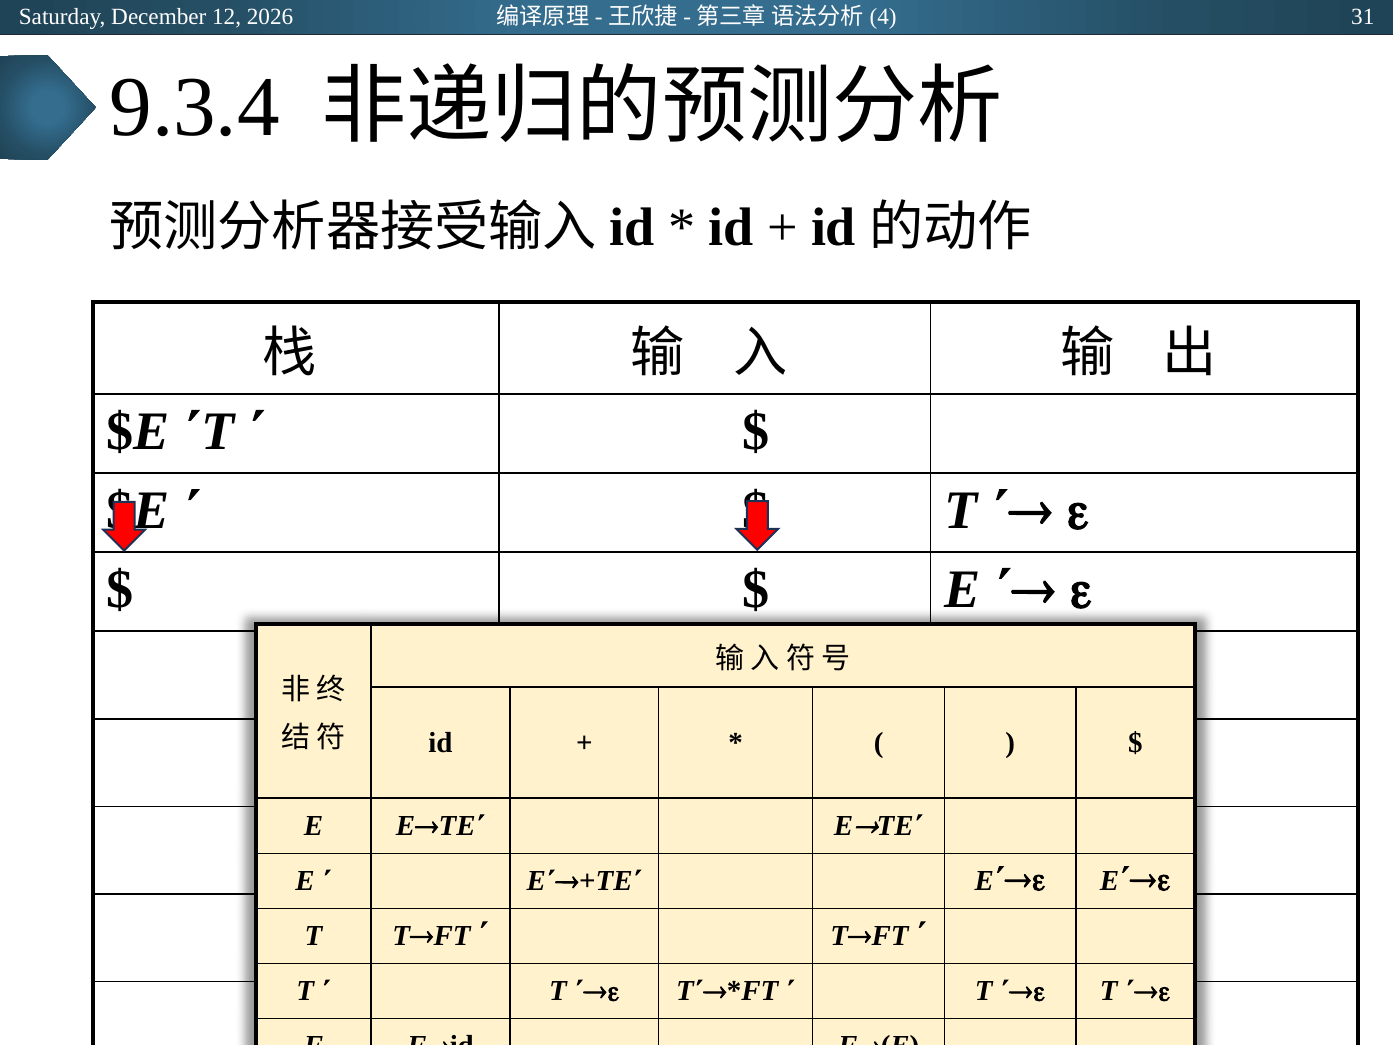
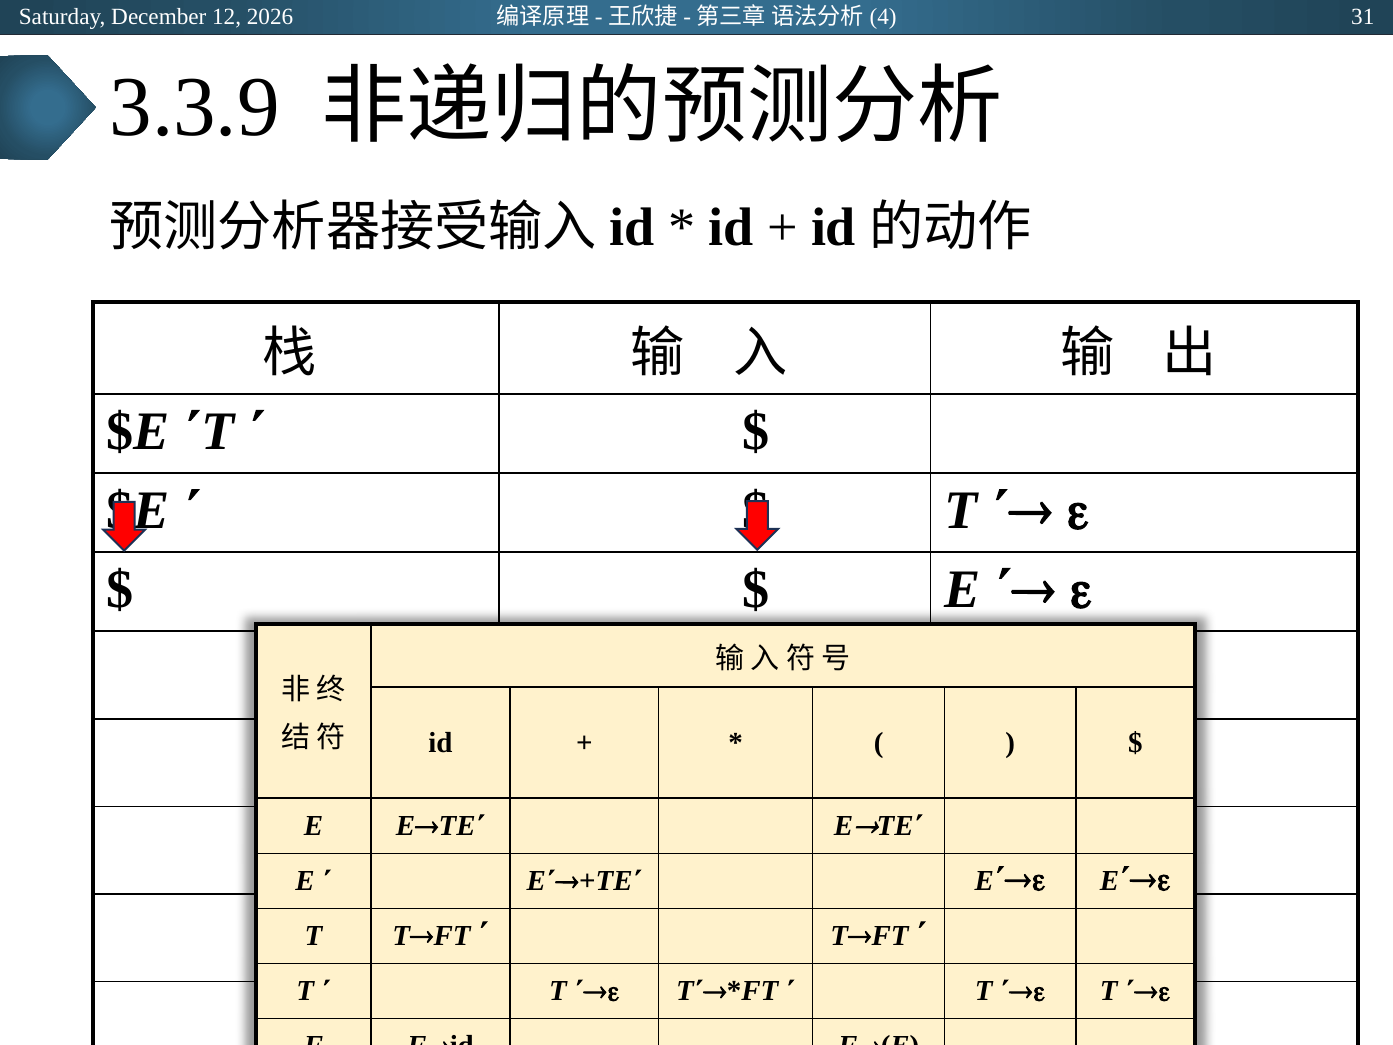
9.3.4: 9.3.4 -> 3.3.9 (195, 107)
